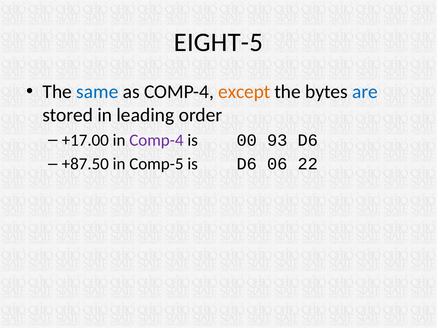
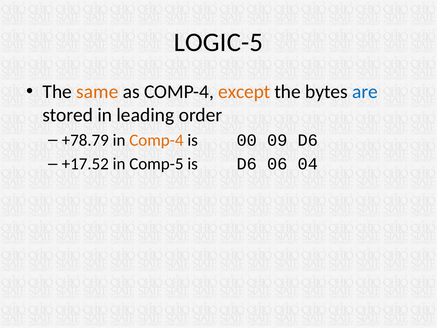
EIGHT-5: EIGHT-5 -> LOGIC-5 (218, 42)
same colour: blue -> orange (97, 92)
+17.00: +17.00 -> +78.79 (85, 140)
Comp-4 colour: purple -> orange (156, 140)
93: 93 -> 09 (277, 140)
+87.50: +87.50 -> +17.52 (85, 164)
22: 22 -> 04 (308, 164)
